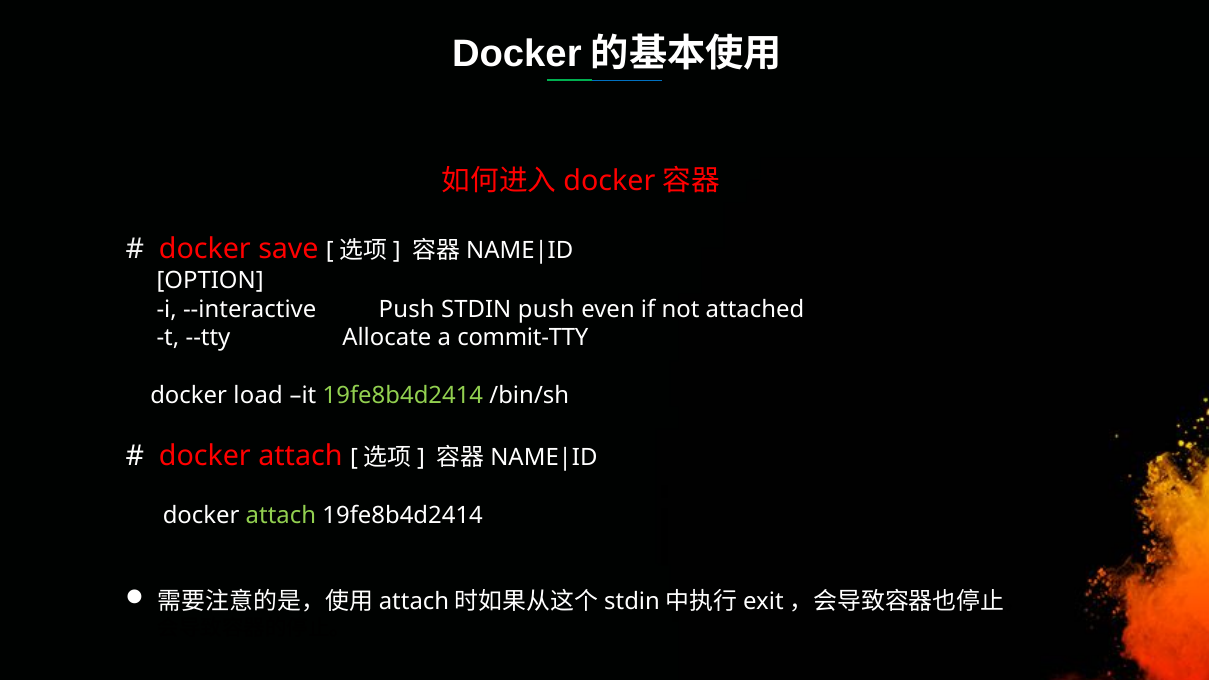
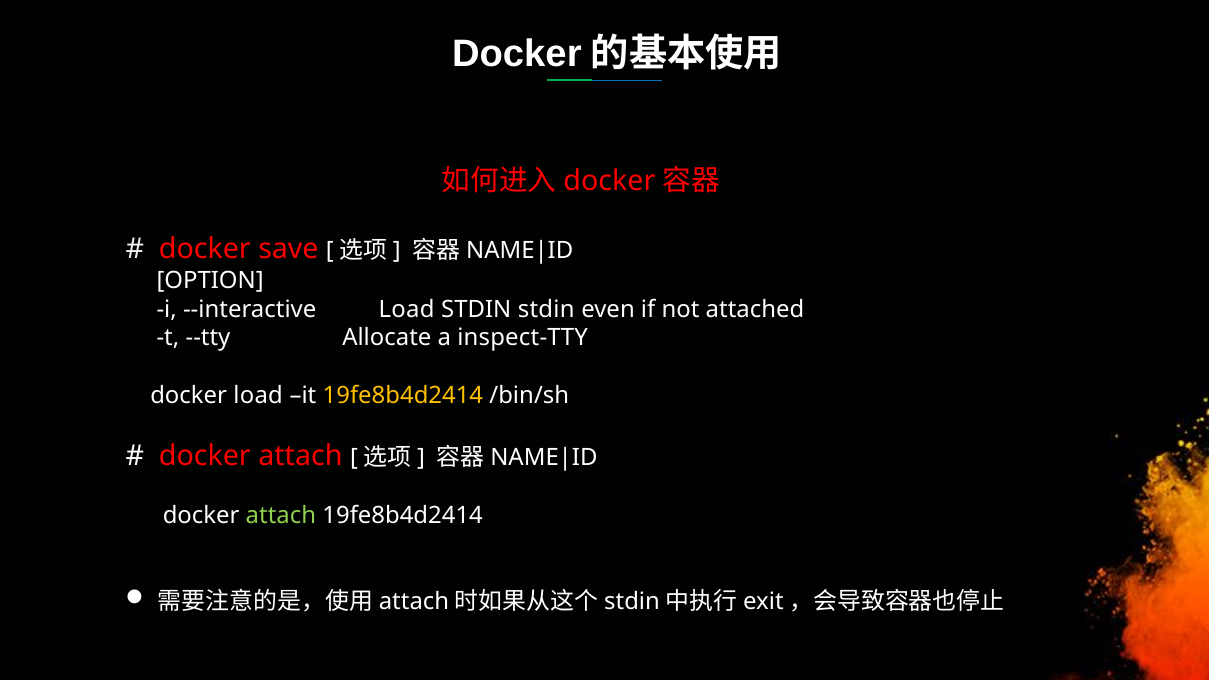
--interactive Push: Push -> Load (407, 309)
STDIN push: push -> stdin (546, 309)
commit-TTY: commit-TTY -> inspect-TTY (523, 338)
19fe8b4d2414 colour: light green -> yellow (403, 395)
